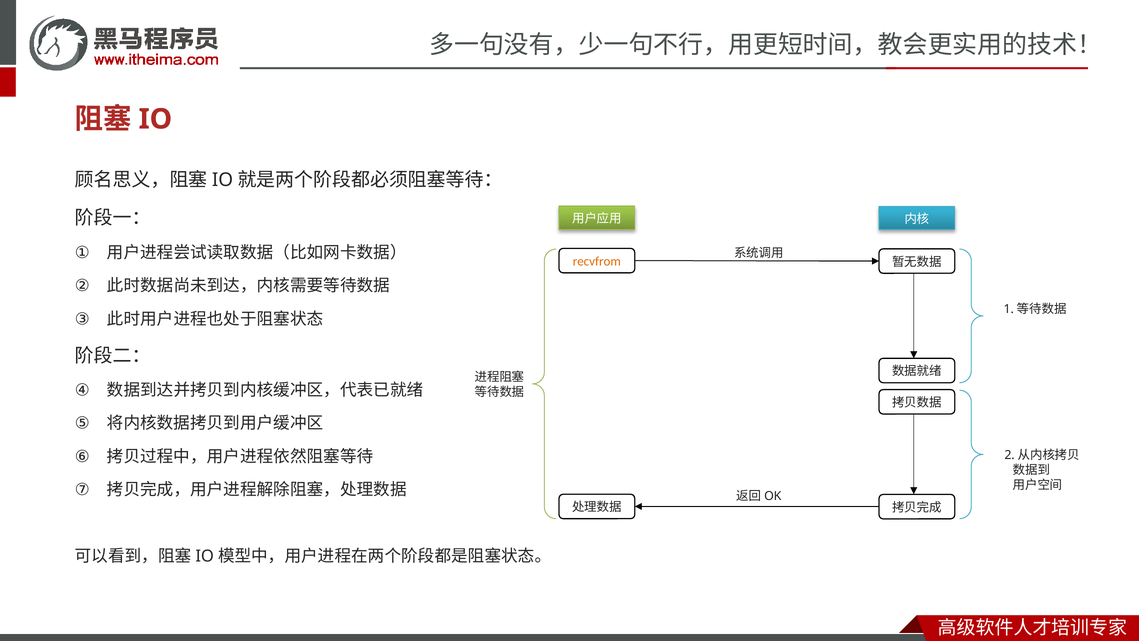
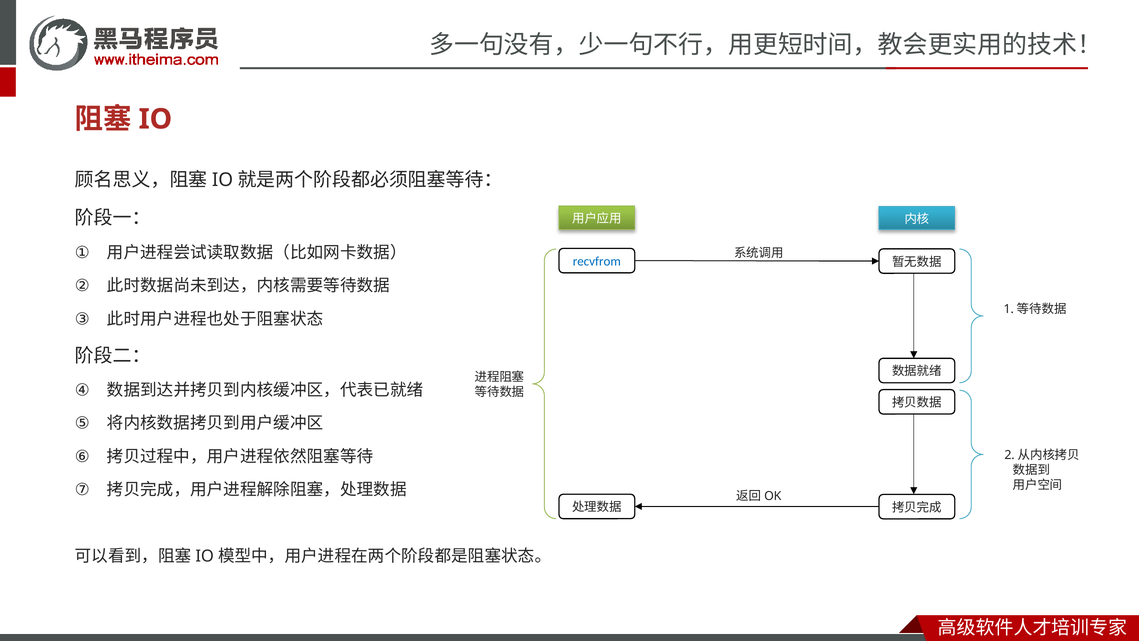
recvfrom colour: orange -> blue (597, 261)
